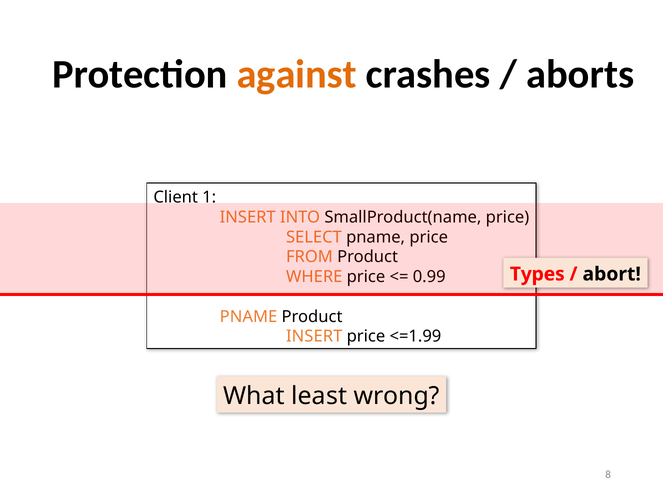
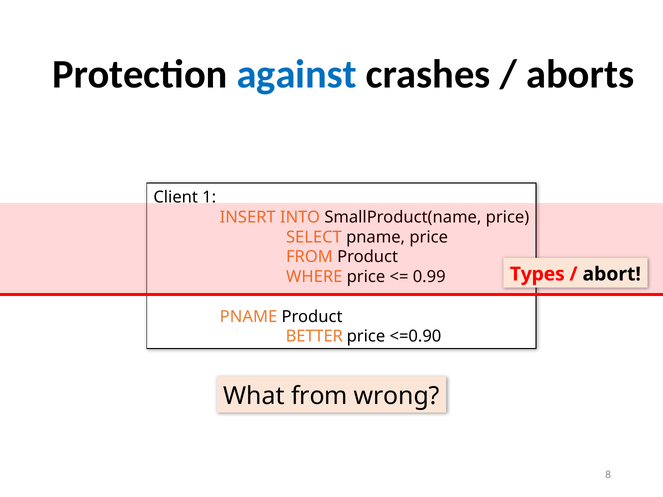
against colour: orange -> blue (297, 74)
INSERT: INSERT -> BETTER (314, 337)
<=1.99: <=1.99 -> <=0.90 (415, 337)
What least: least -> from (319, 396)
